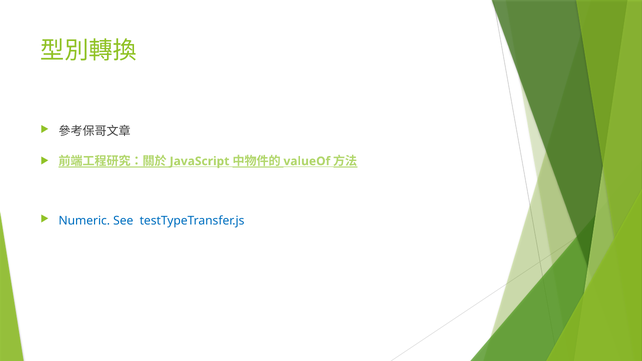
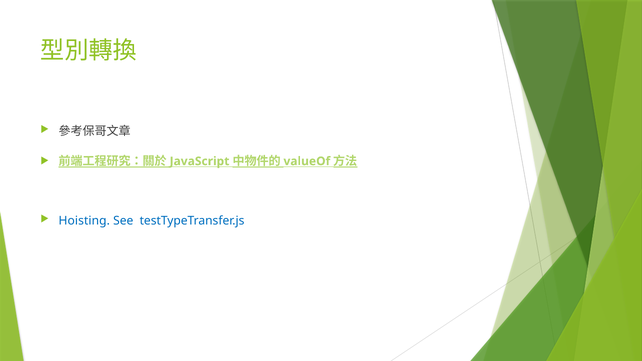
Numeric: Numeric -> Hoisting (84, 221)
